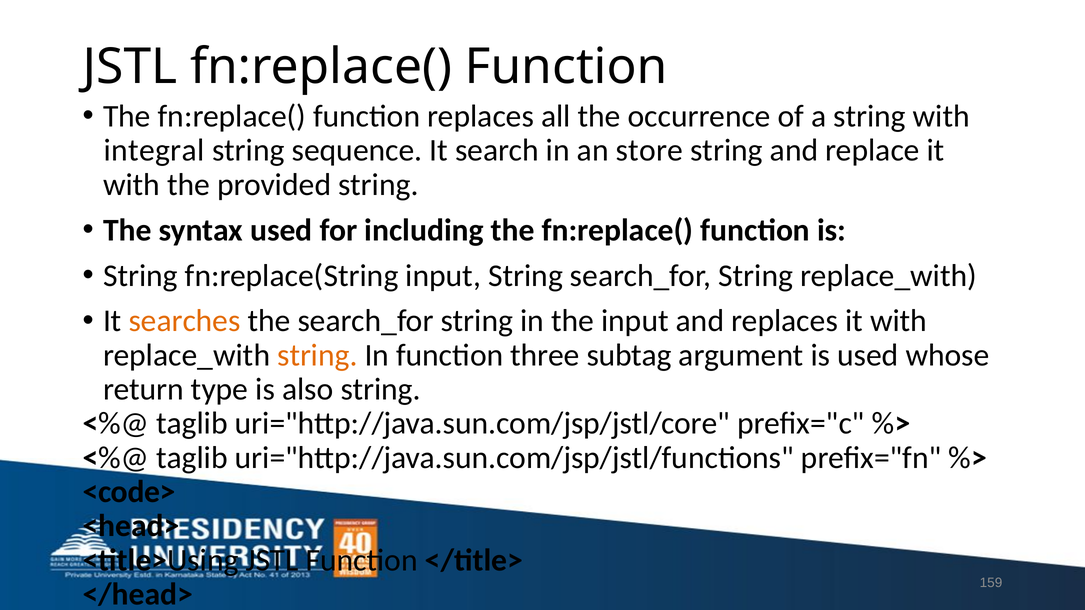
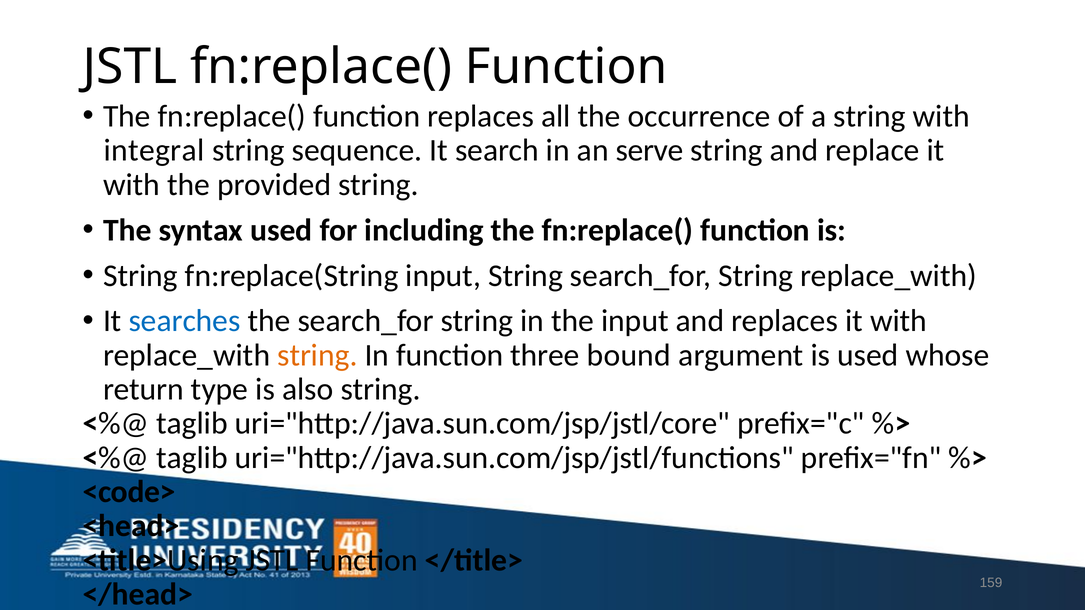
store: store -> serve (650, 151)
searches colour: orange -> blue (185, 321)
subtag: subtag -> bound (629, 355)
